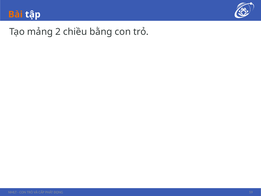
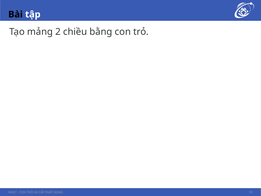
Bài colour: orange -> black (15, 14)
